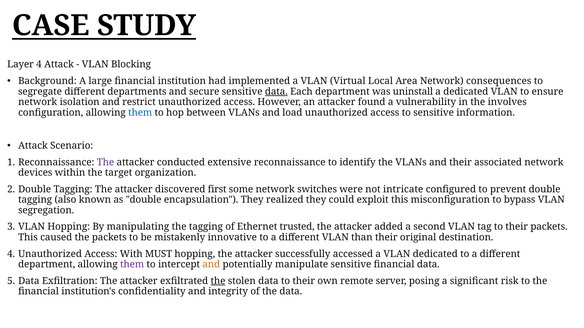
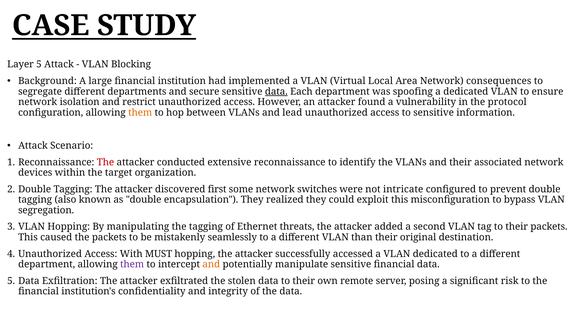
Layer 4: 4 -> 5 (39, 65)
uninstall: uninstall -> spoofing (413, 92)
involves: involves -> protocol (507, 102)
them colour: blue -> orange (140, 113)
load: load -> lead (292, 113)
The colour: purple -> red (106, 162)
trusted: trusted -> threats (297, 227)
innovative: innovative -> seamlessly (232, 238)
the underline: present -> none (218, 281)
